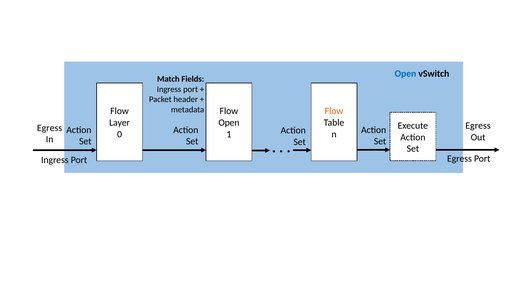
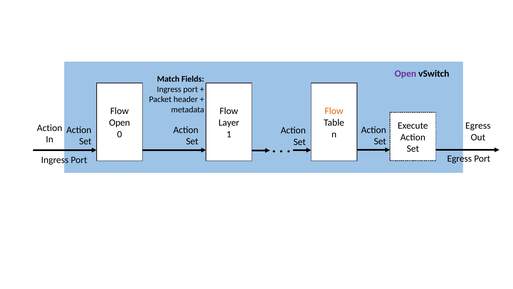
Open colour: blue -> purple (405, 74)
Layer: Layer -> Open (120, 122)
Open: Open -> Layer (229, 122)
Egress: Egress -> Action (50, 128)
